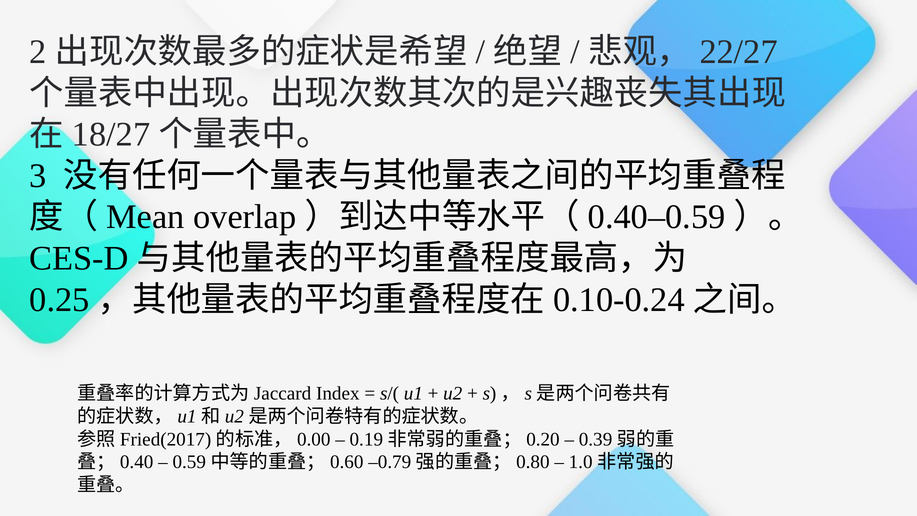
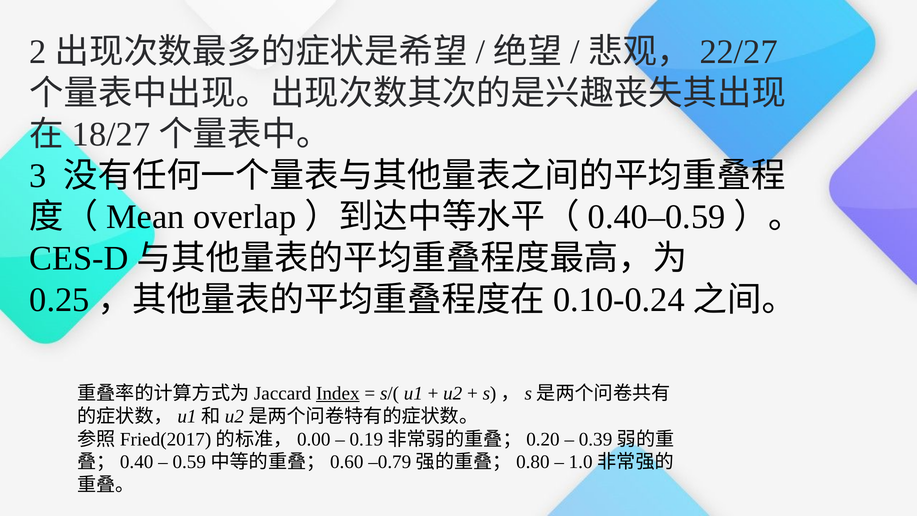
Index underline: none -> present (338, 393)
